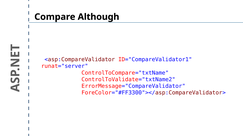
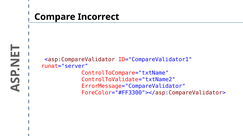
Although: Although -> Incorrect (98, 17)
